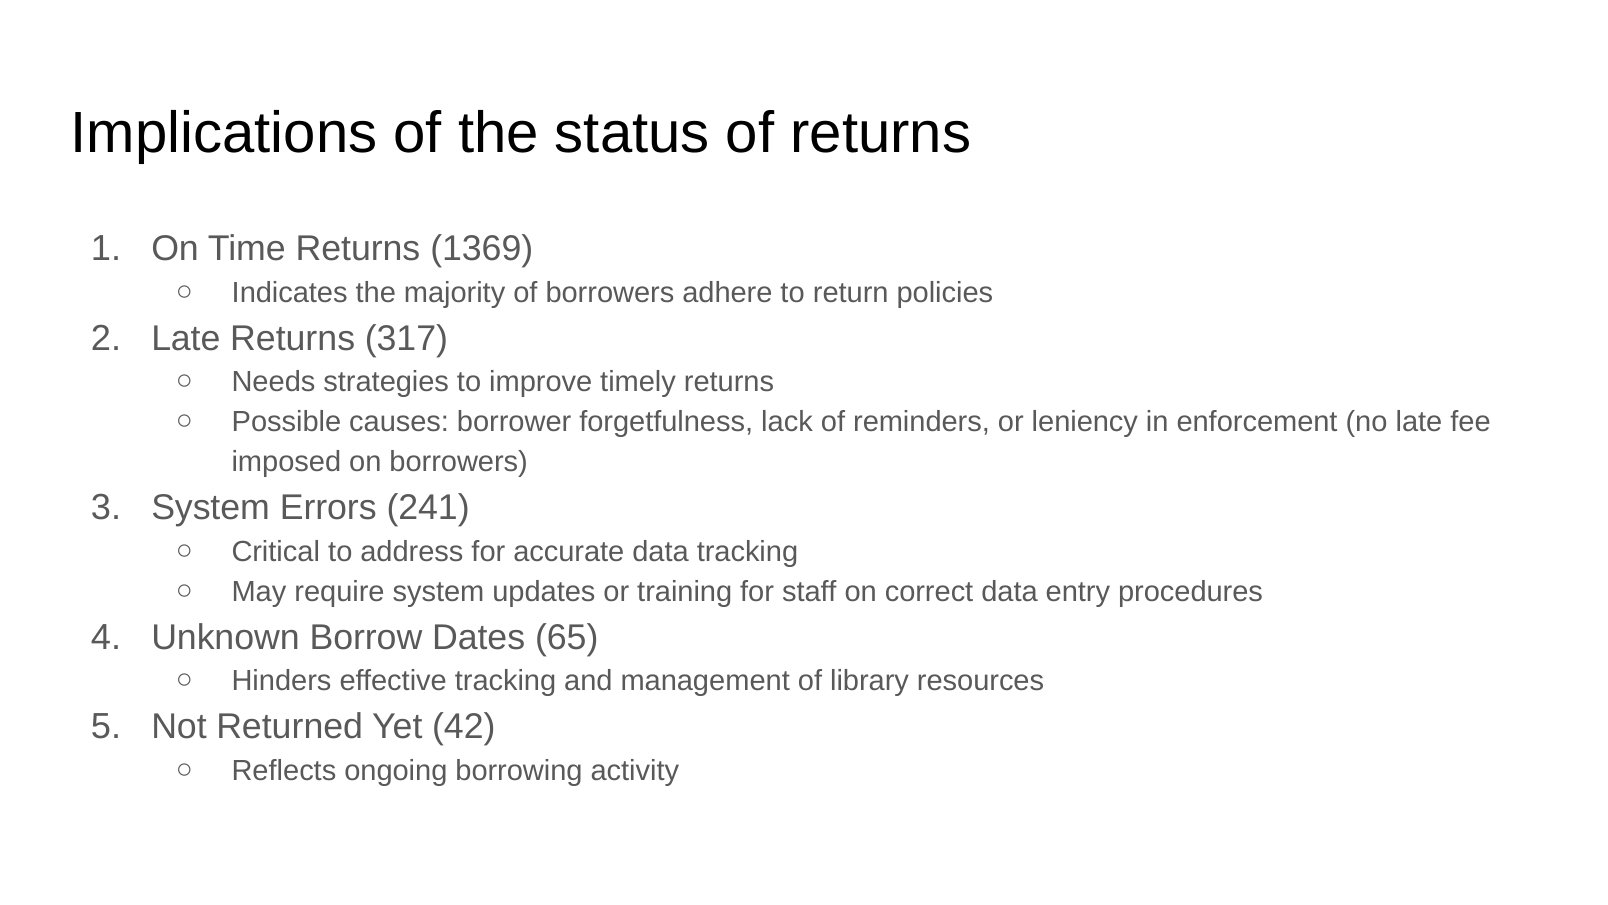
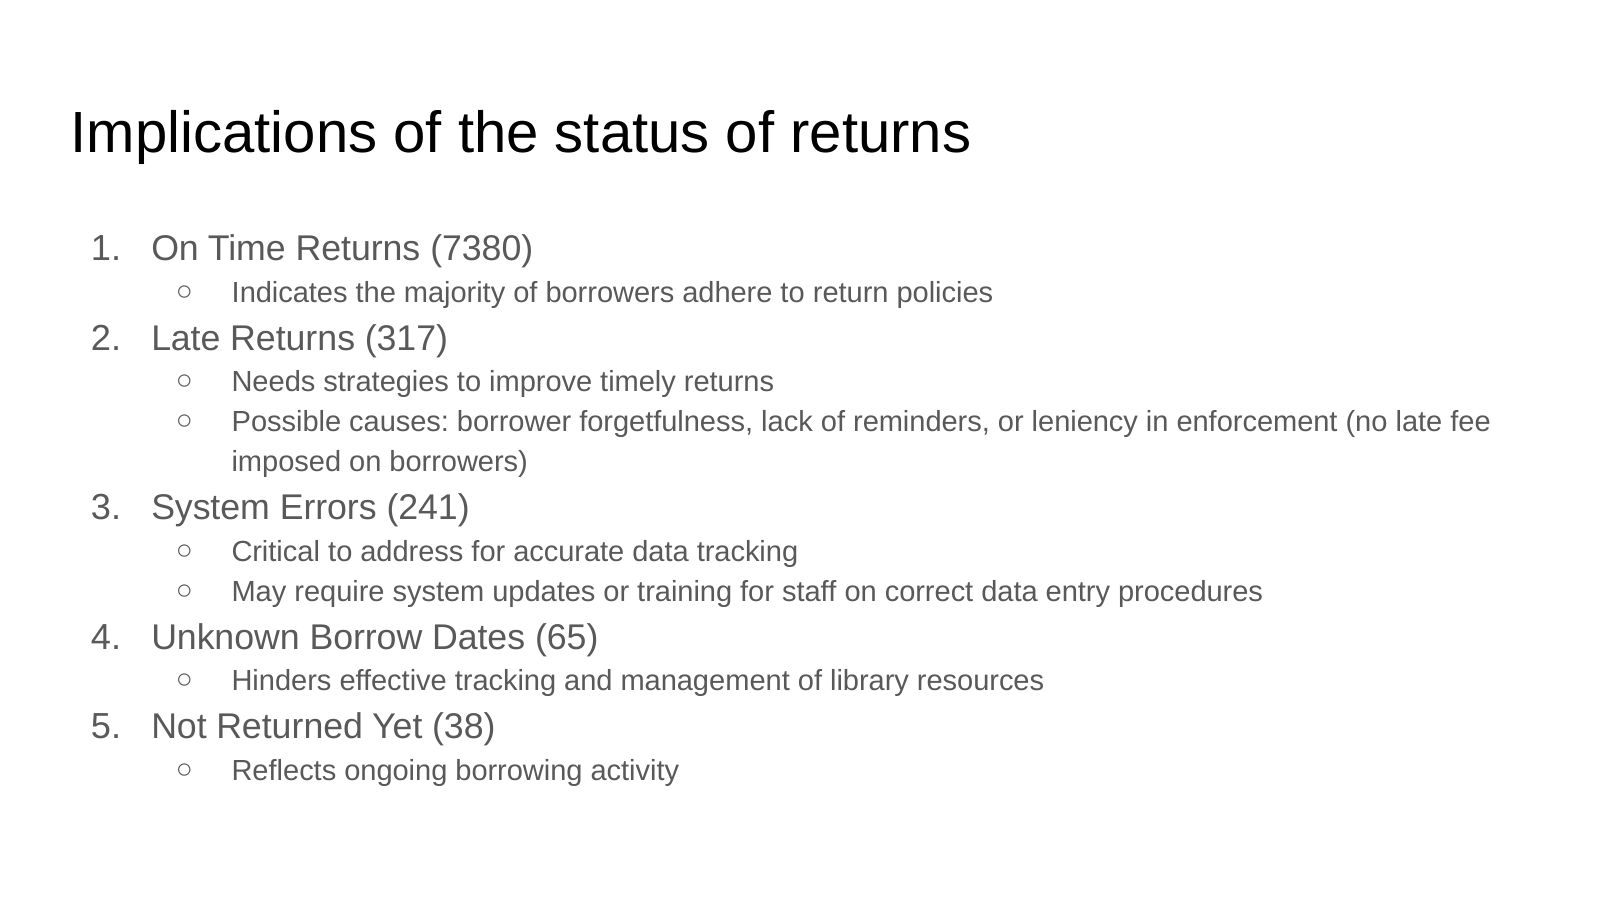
1369: 1369 -> 7380 (482, 249)
42: 42 -> 38 (464, 727)
